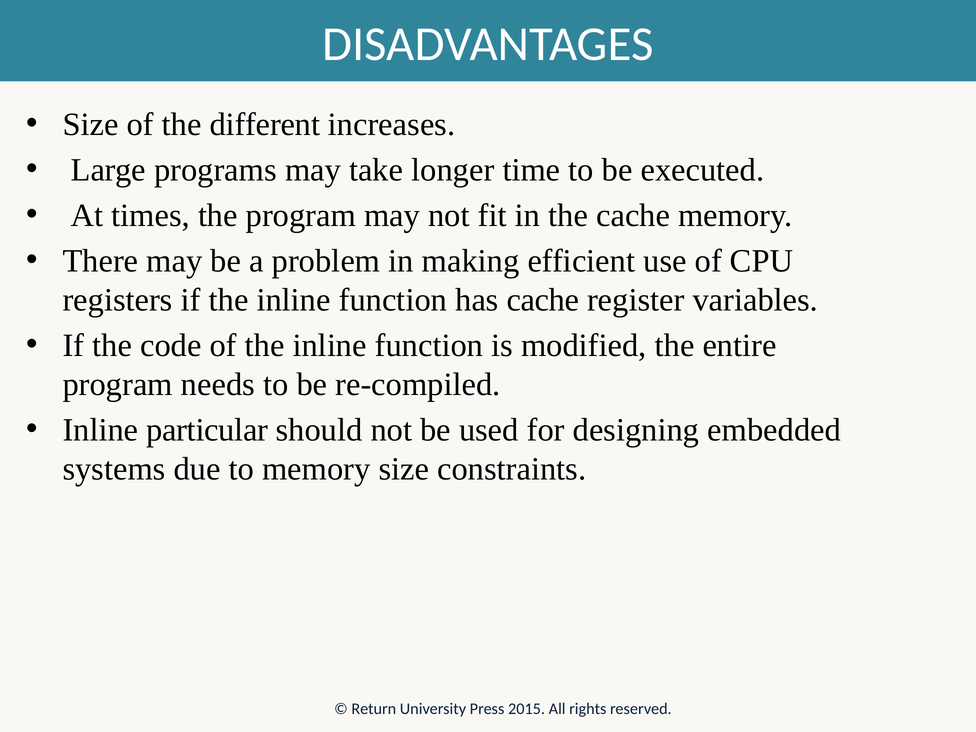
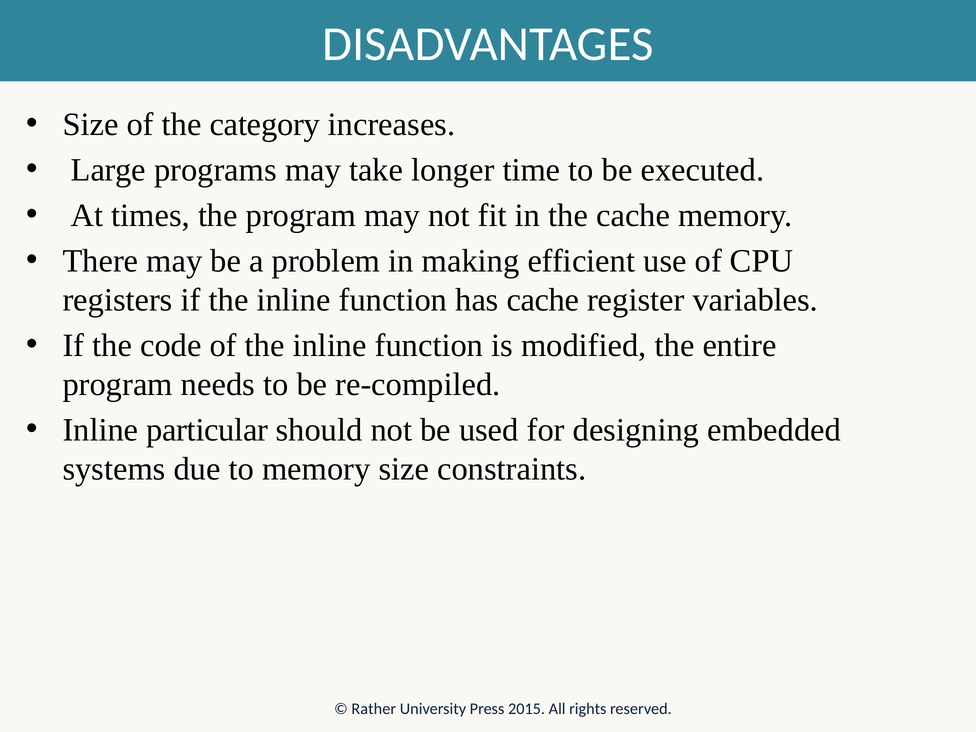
different: different -> category (265, 124)
Return: Return -> Rather (374, 709)
